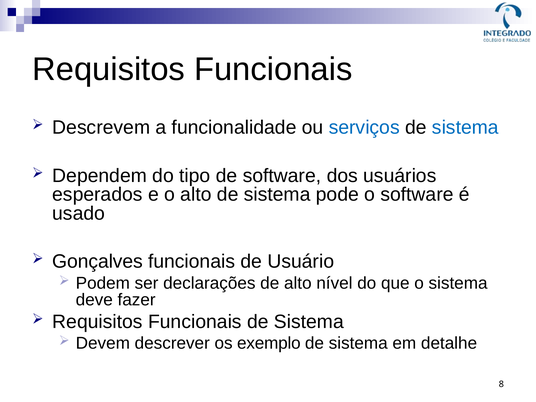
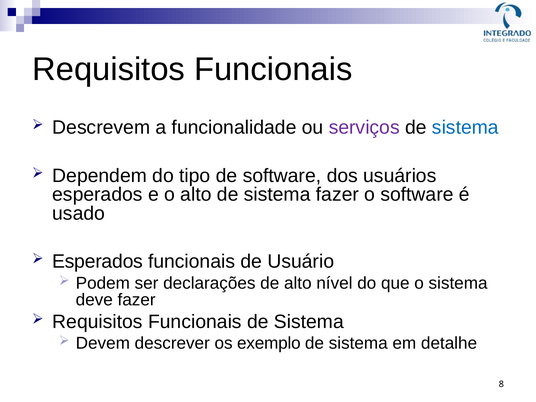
serviços colour: blue -> purple (364, 127)
sistema pode: pode -> fazer (337, 195)
Gonçalves: Gonçalves -> Esperados (98, 262)
